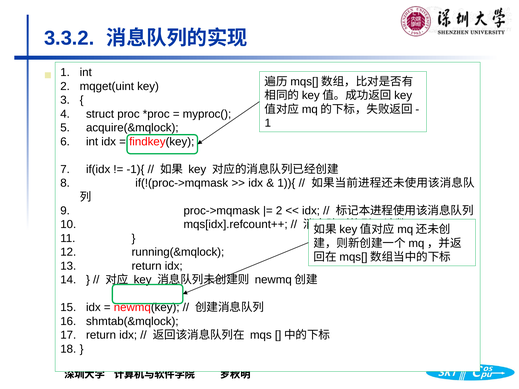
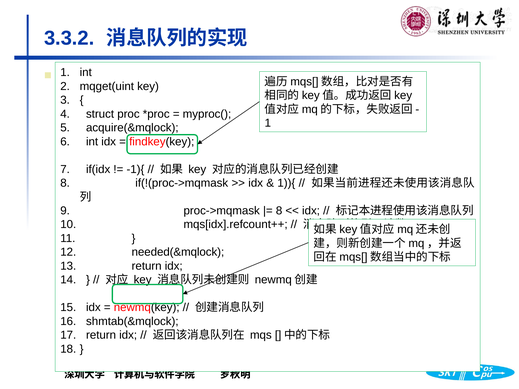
2: 2 -> 8 (279, 211)
running(&mqlock: running(&mqlock -> needed(&mqlock (178, 252)
